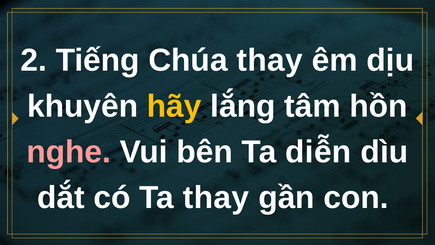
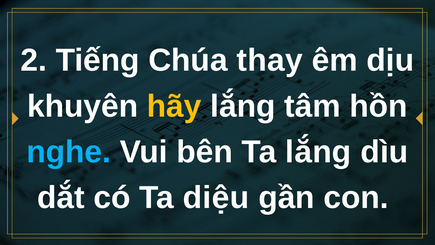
nghe colour: pink -> light blue (69, 152)
Ta diễn: diễn -> lắng (318, 152)
Ta thay: thay -> diệu (216, 197)
